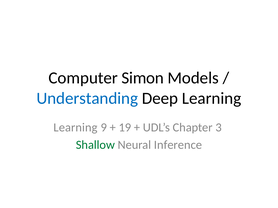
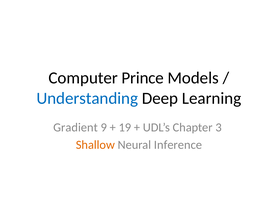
Simon: Simon -> Prince (143, 78)
Learning: Learning -> Gradient (76, 128)
Shallow colour: green -> orange (95, 145)
